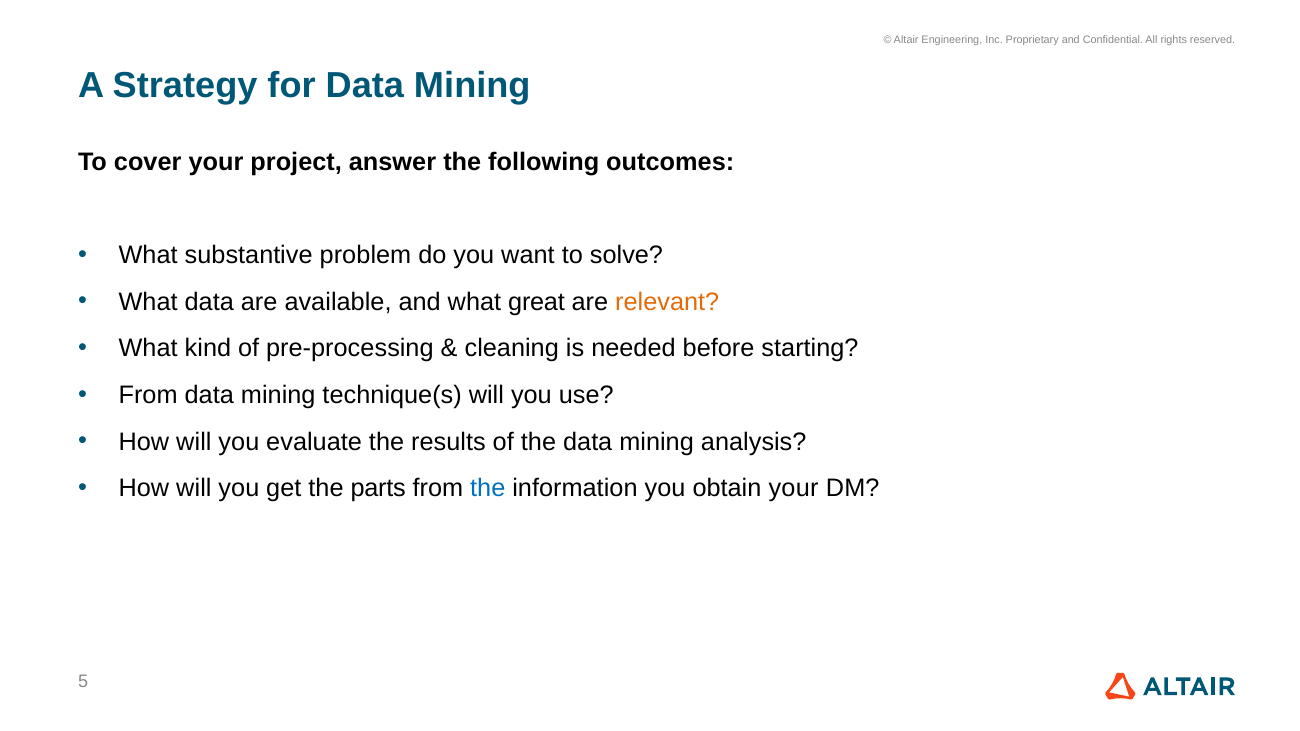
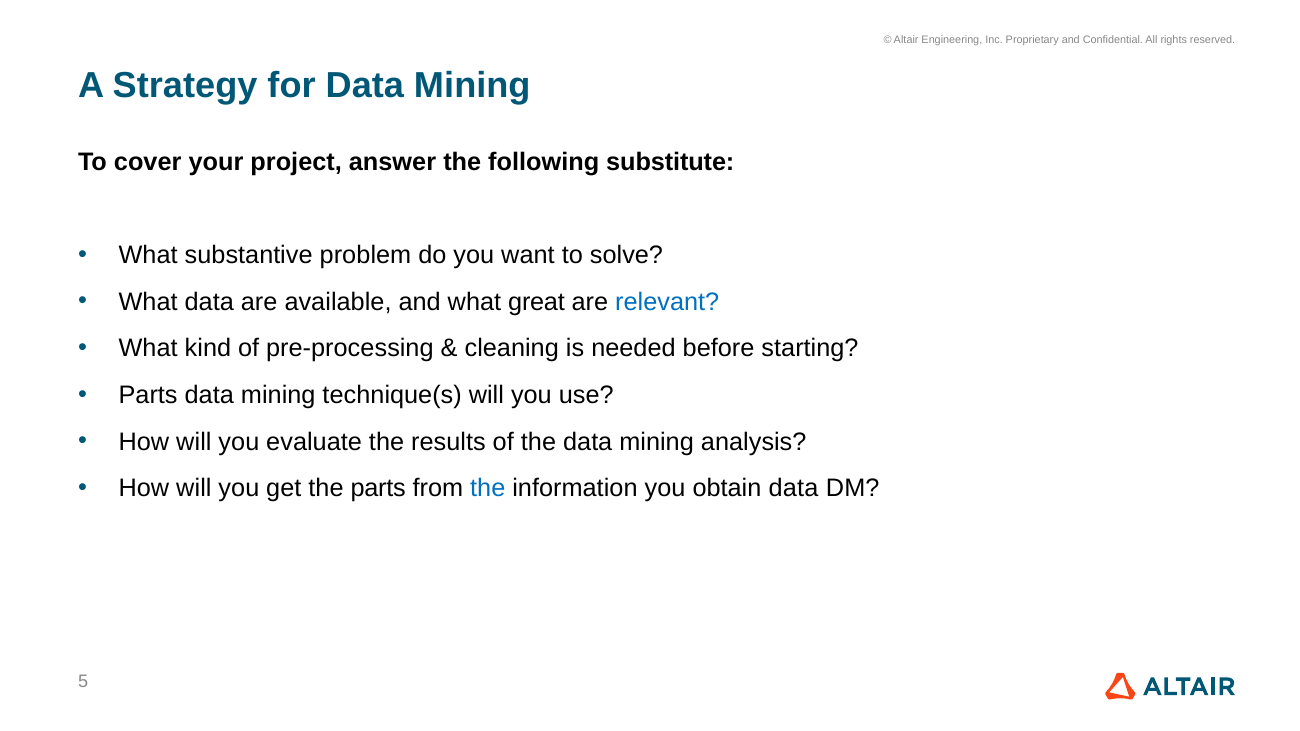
outcomes: outcomes -> substitute (670, 162)
relevant colour: orange -> blue (667, 302)
From: From -> Parts (148, 395)
obtain your: your -> data (794, 488)
